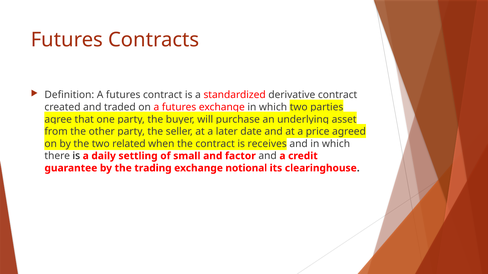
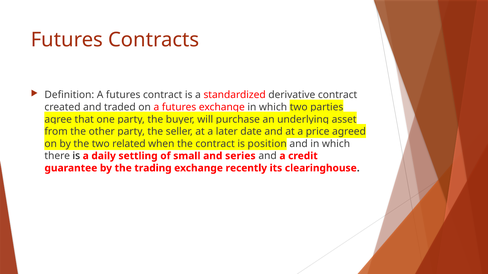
receives: receives -> position (267, 144)
factor: factor -> series (240, 156)
notional: notional -> recently (246, 168)
